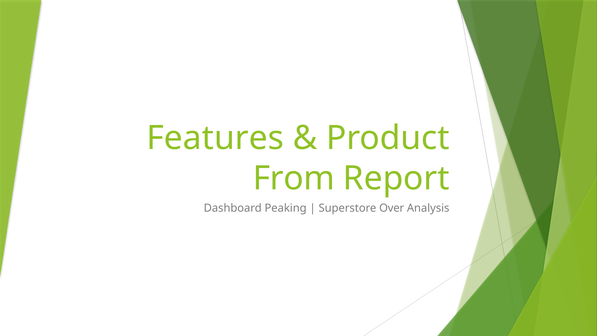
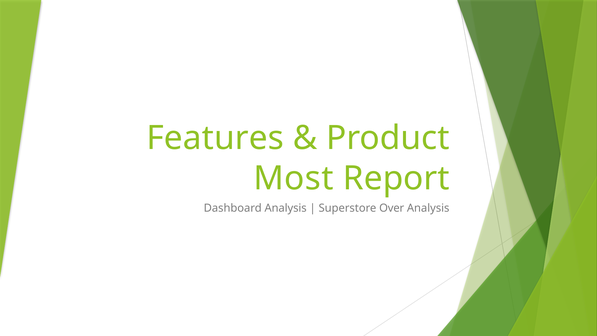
From: From -> Most (294, 178)
Dashboard Peaking: Peaking -> Analysis (286, 208)
